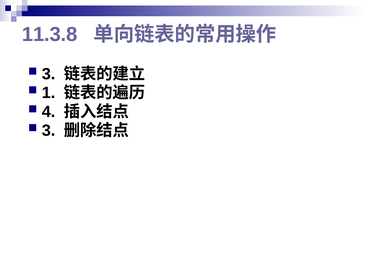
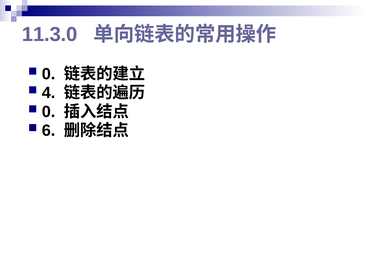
11.3.8: 11.3.8 -> 11.3.0 (50, 35)
3: 3 -> 0 (49, 74)
1: 1 -> 4 (49, 93)
4: 4 -> 0 (49, 112)
3: 3 -> 6 (49, 131)
